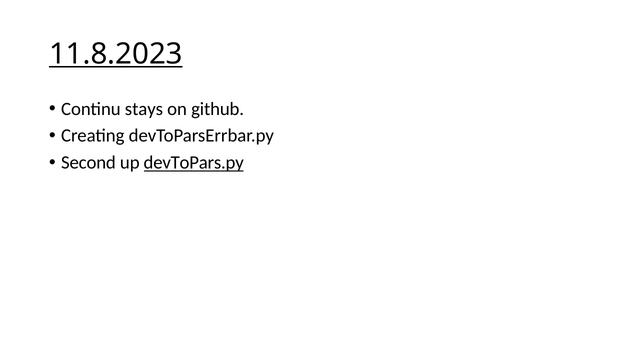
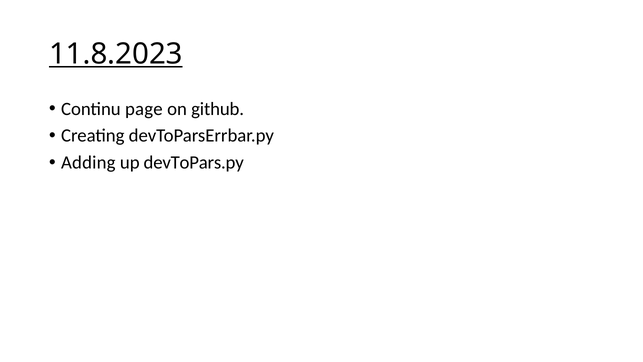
stays: stays -> page (144, 109)
Second: Second -> Adding (88, 163)
devToPars.py underline: present -> none (194, 163)
